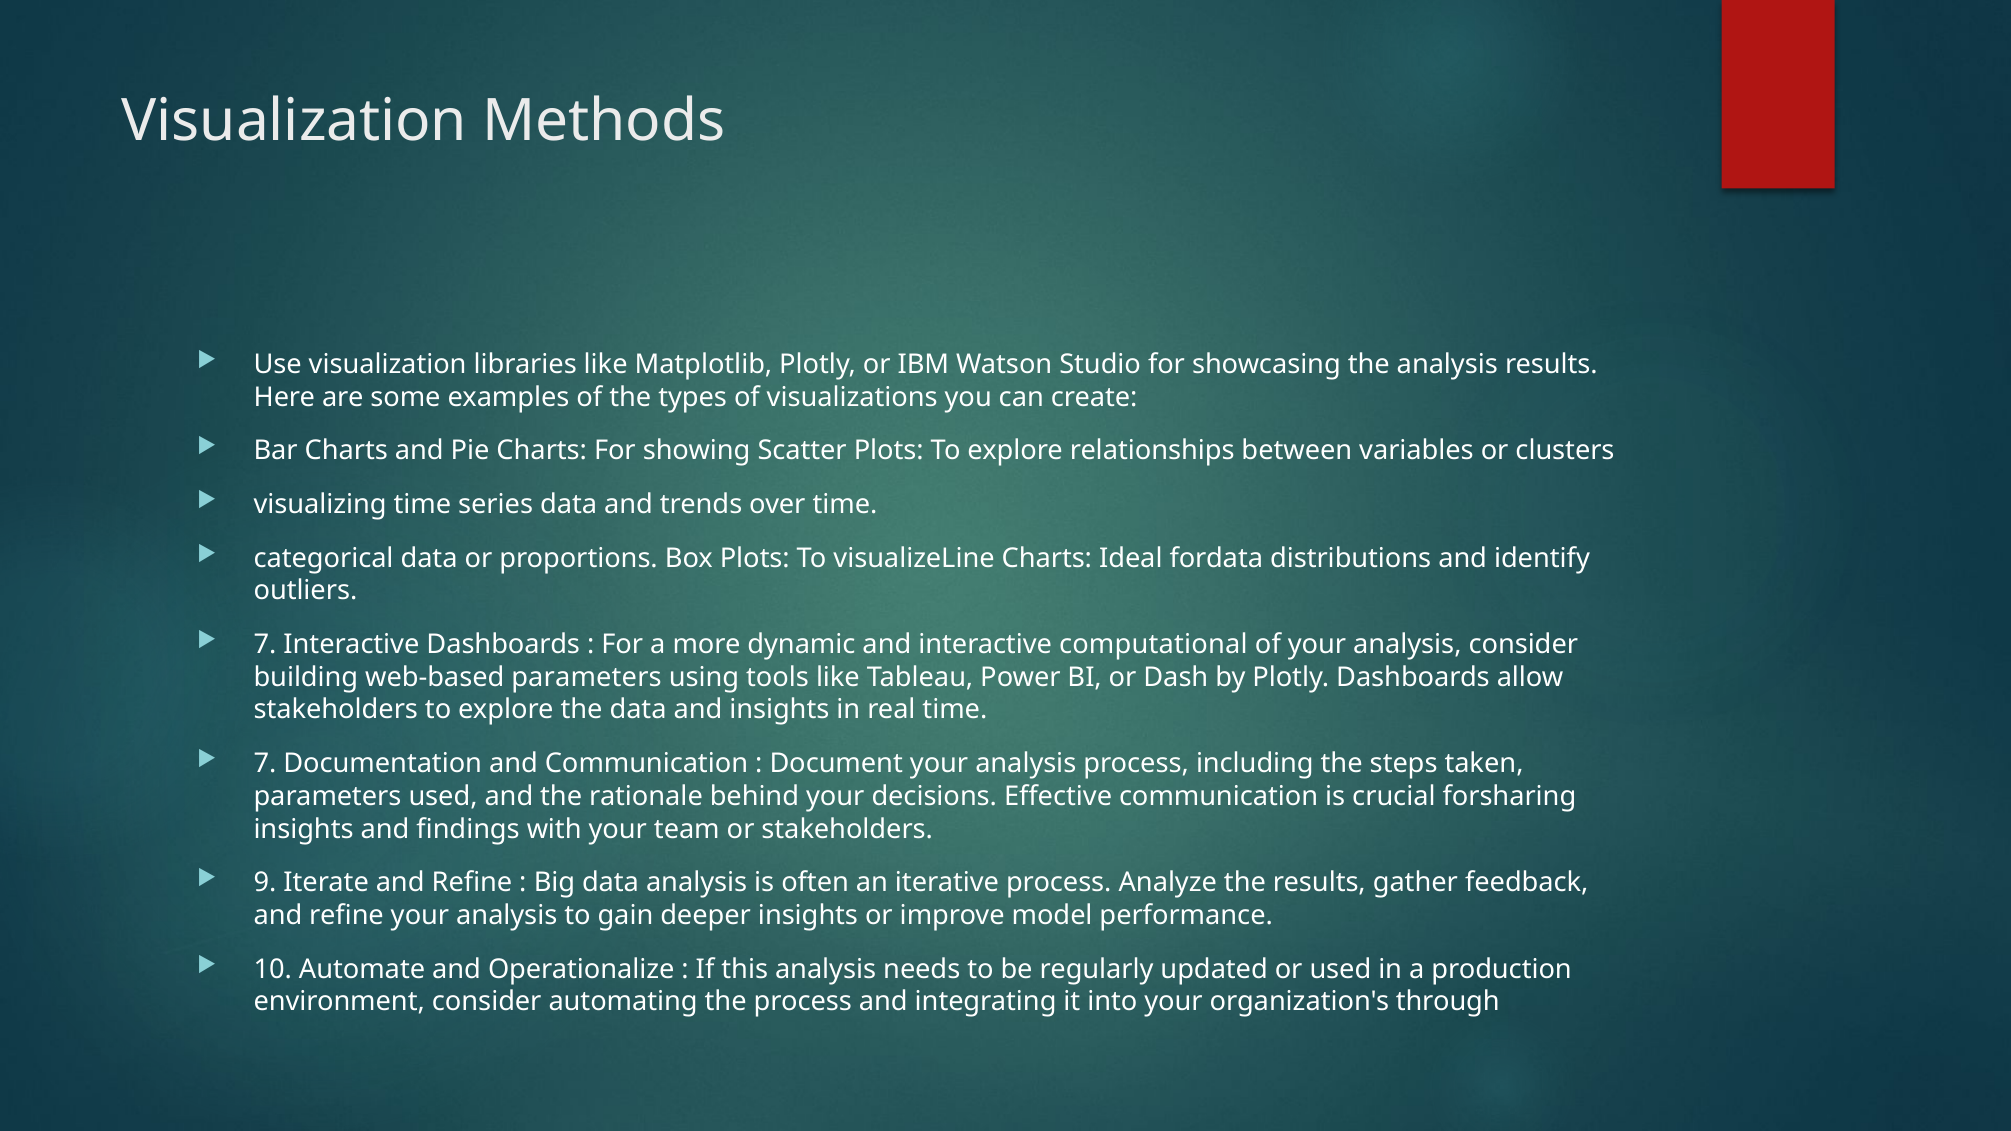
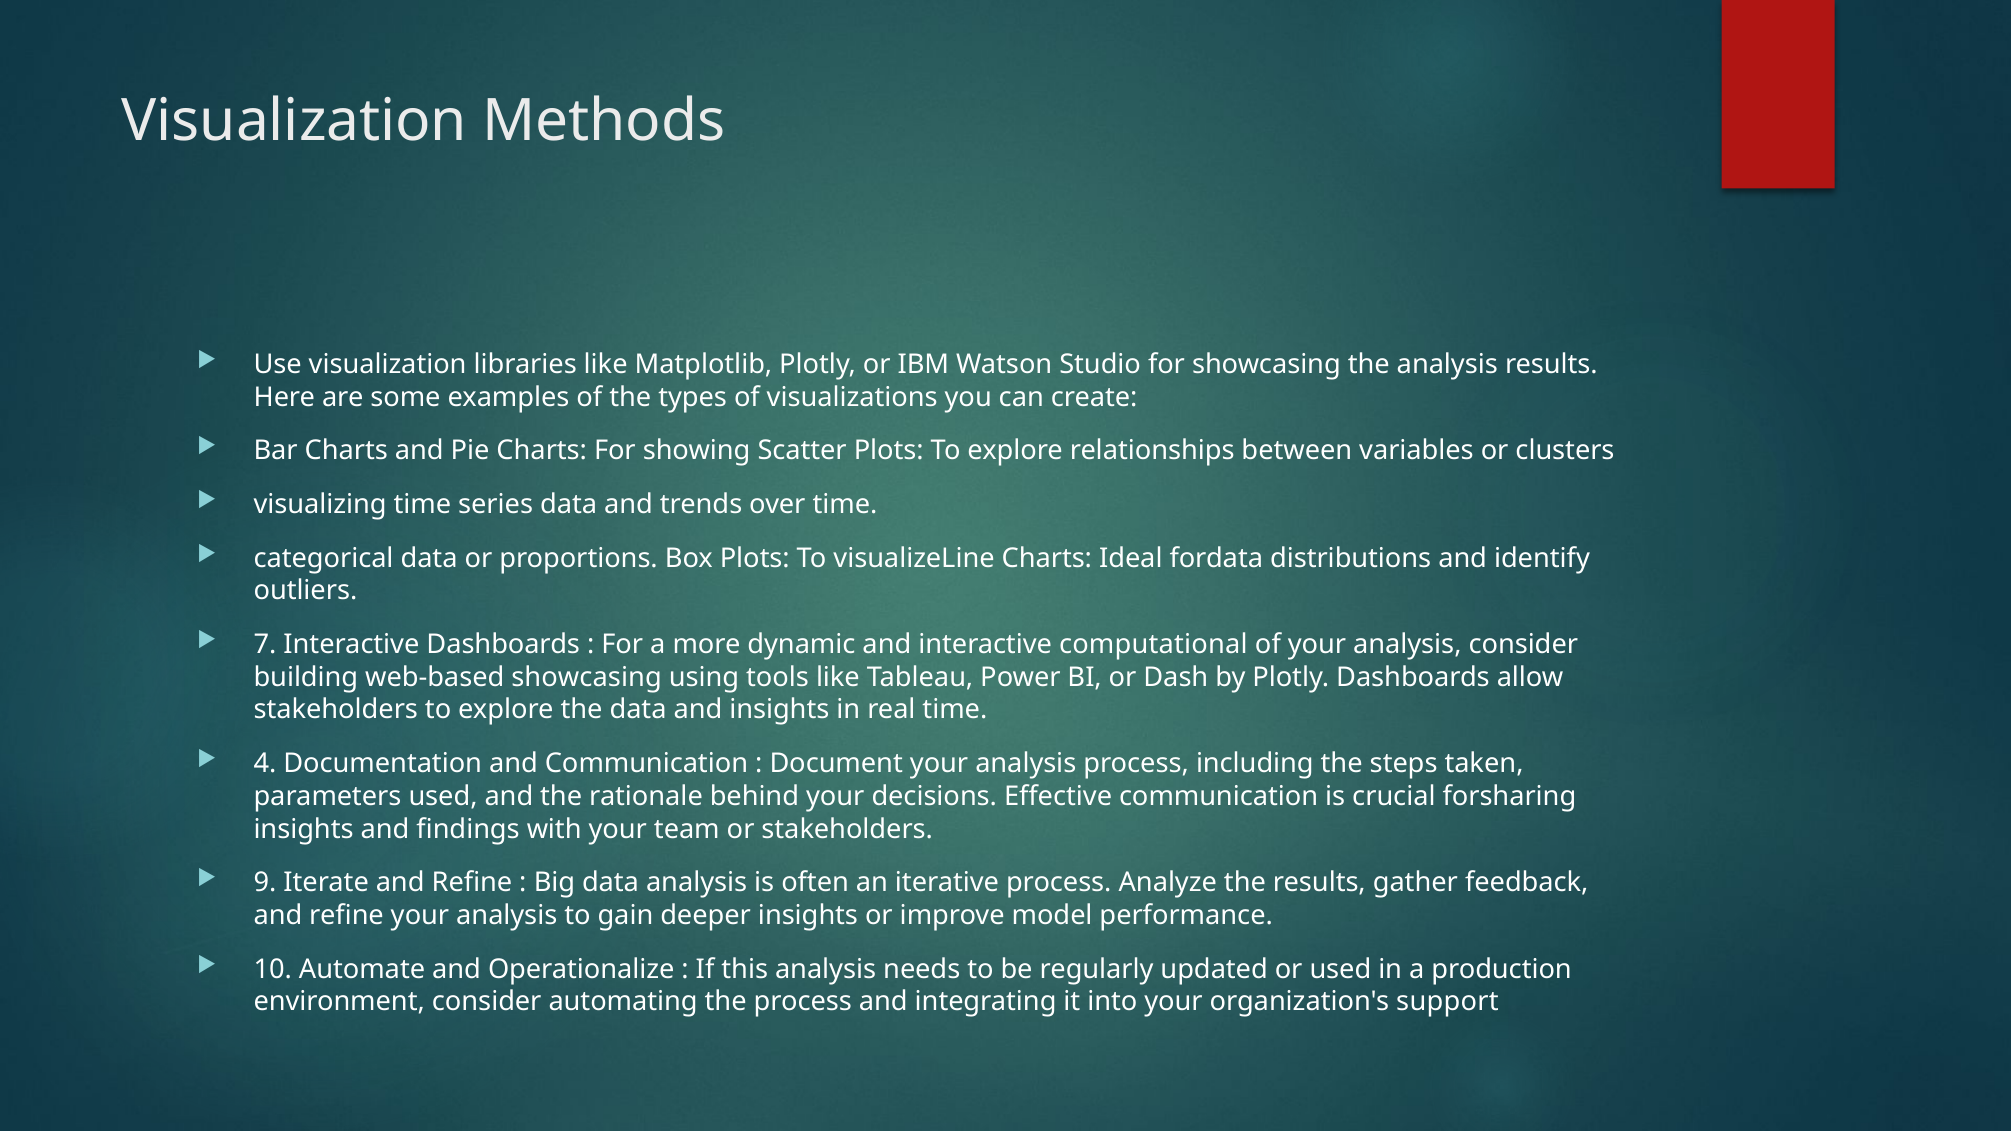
web-based parameters: parameters -> showcasing (587, 677)
7: 7 -> 4 (265, 764)
through: through -> support (1448, 1002)
